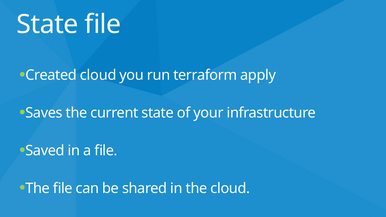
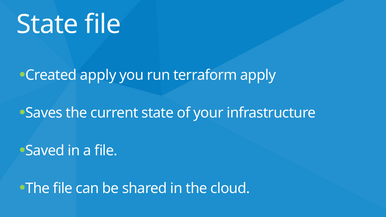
Created cloud: cloud -> apply (98, 75)
